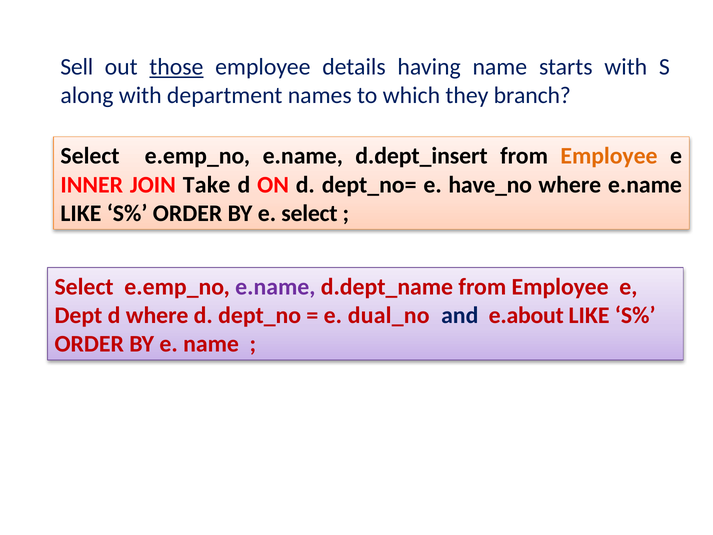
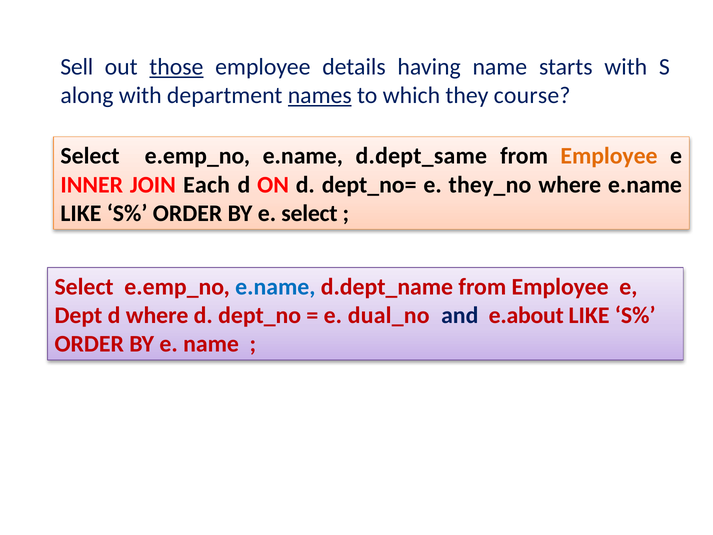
names underline: none -> present (320, 95)
branch: branch -> course (532, 95)
d.dept_insert: d.dept_insert -> d.dept_same (421, 156)
Take: Take -> Each (207, 185)
have_no: have_no -> they_no (490, 185)
e.name colour: purple -> blue (275, 287)
